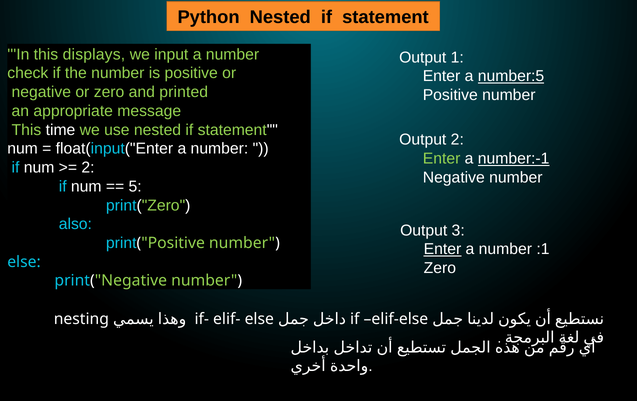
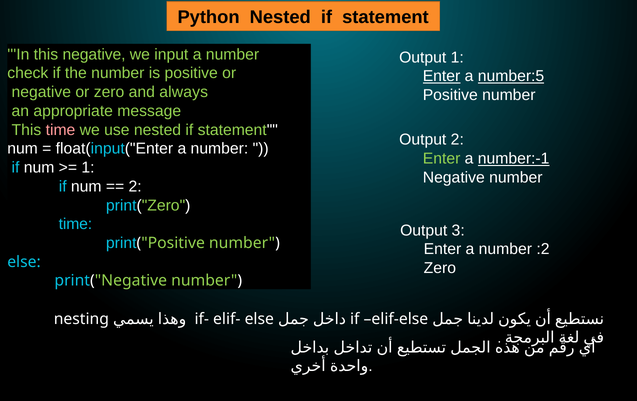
this displays: displays -> negative (94, 54)
Enter underline: none -> present (442, 76)
printed: printed -> always (184, 92)
time colour: white -> pink (61, 130)
2: 2 -> 1 (88, 168)
5: 5 -> 2 (135, 186)
also: also -> time (75, 224)
Enter underline: present -> none (442, 249)
:1: :1 -> :2 (543, 249)
